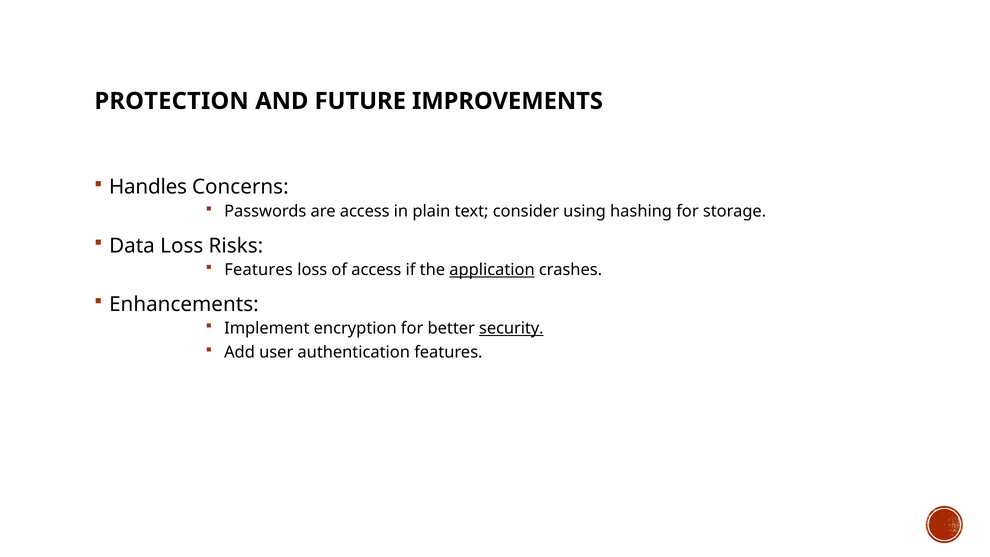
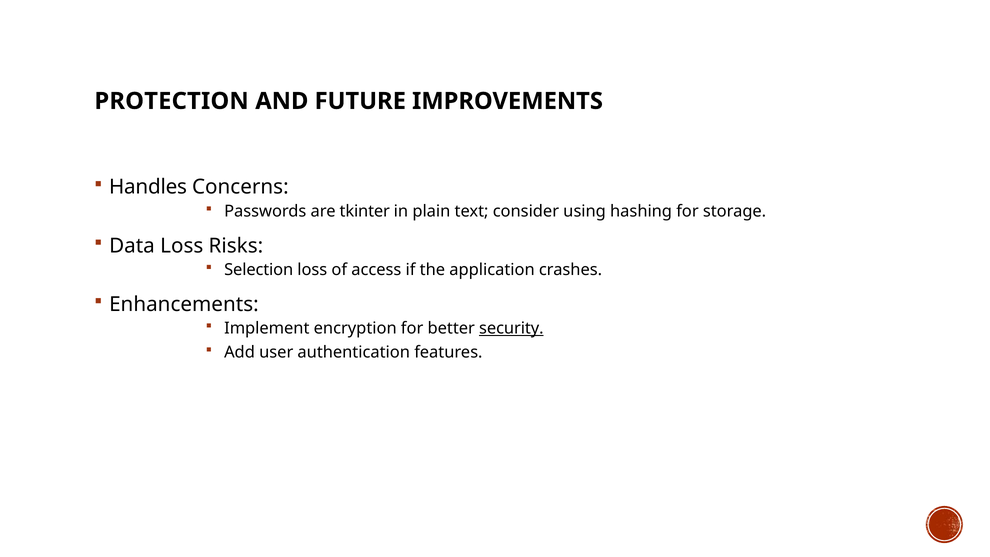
are access: access -> tkinter (365, 211)
Features: Features -> Selection (259, 270)
application underline: present -> none (492, 270)
